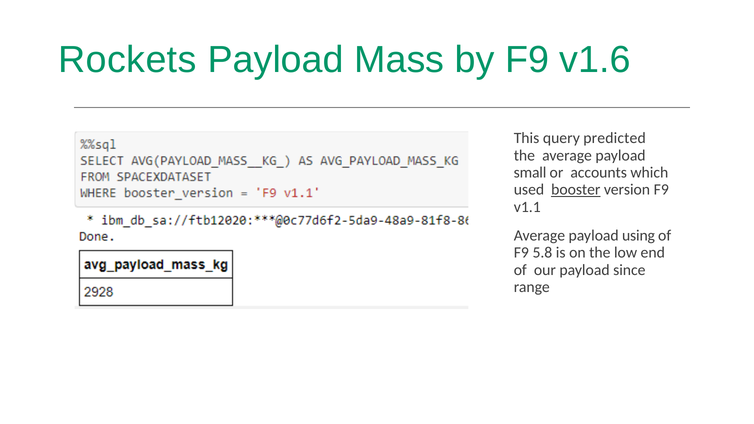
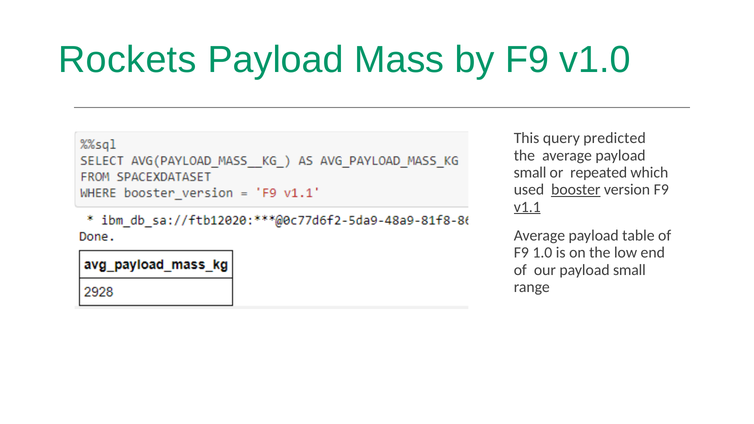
v1.6: v1.6 -> v1.0 (595, 60)
accounts: accounts -> repeated (599, 173)
v1.1 underline: none -> present (527, 207)
using: using -> table (638, 236)
5.8: 5.8 -> 1.0 (542, 253)
our payload since: since -> small (629, 270)
